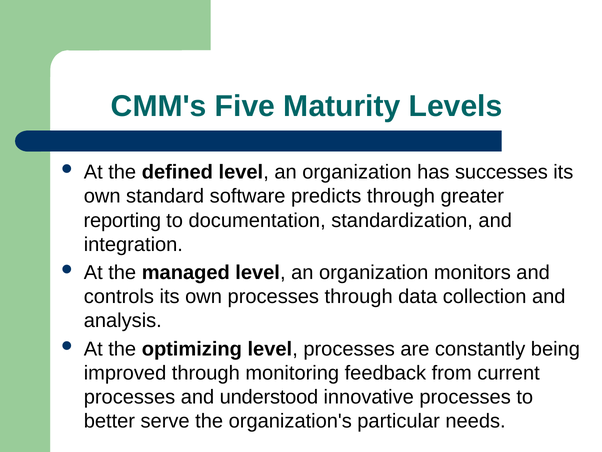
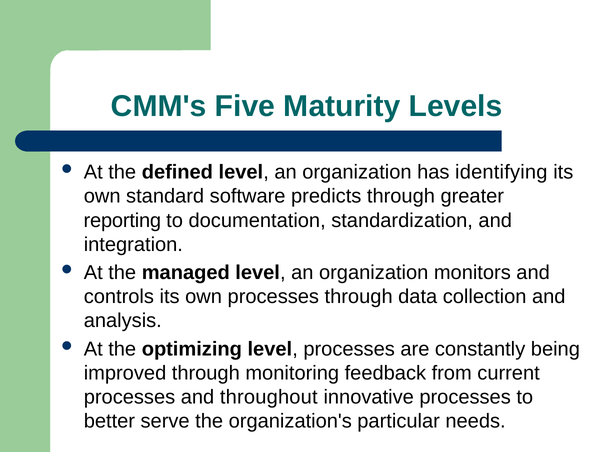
successes: successes -> identifying (501, 172)
understood: understood -> throughout (269, 397)
